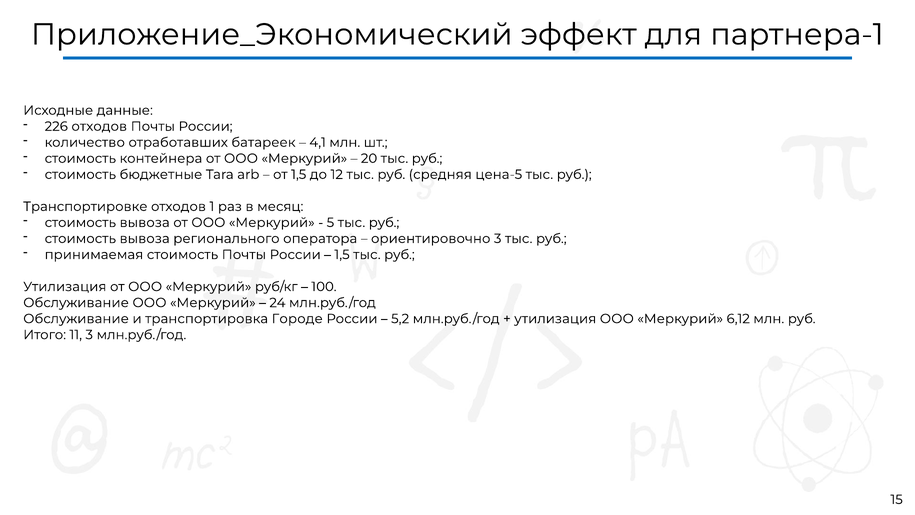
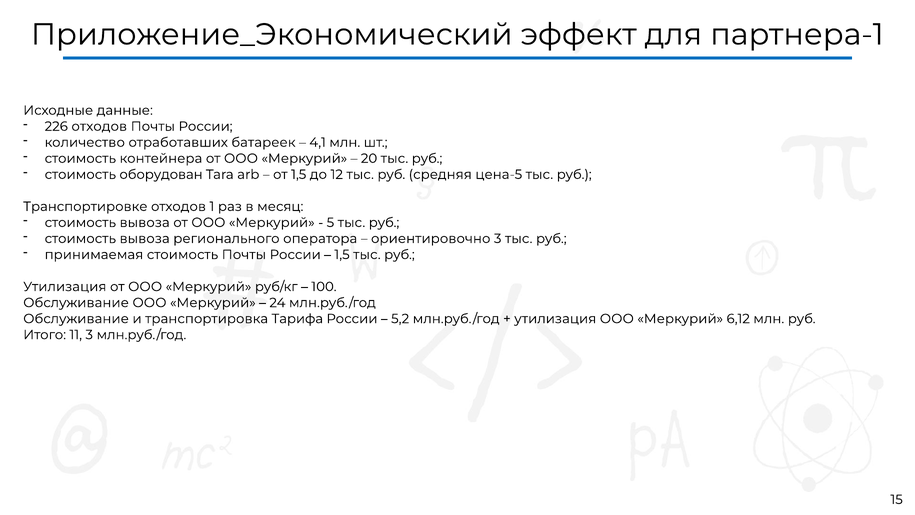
бюджетные: бюджетные -> оборудован (161, 174)
Городе: Городе -> Тарифа (297, 319)
